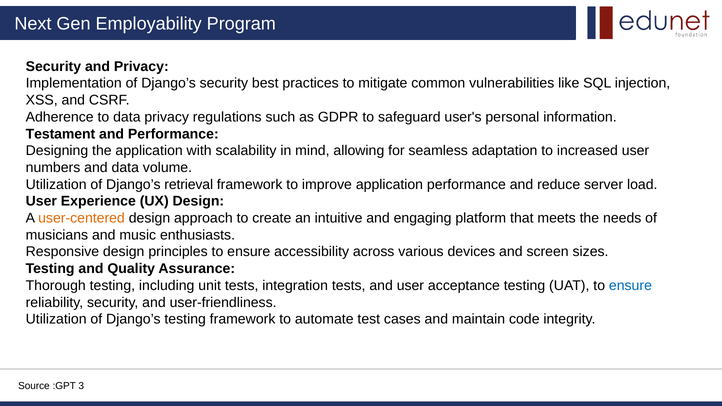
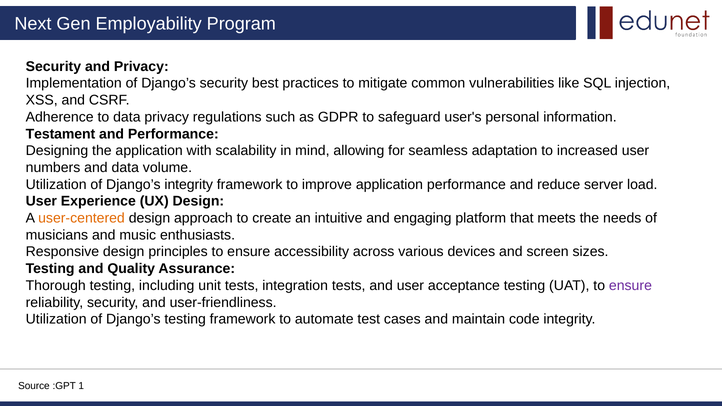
Django’s retrieval: retrieval -> integrity (189, 185)
ensure colour: blue -> purple (630, 286)
3: 3 -> 1 (81, 386)
